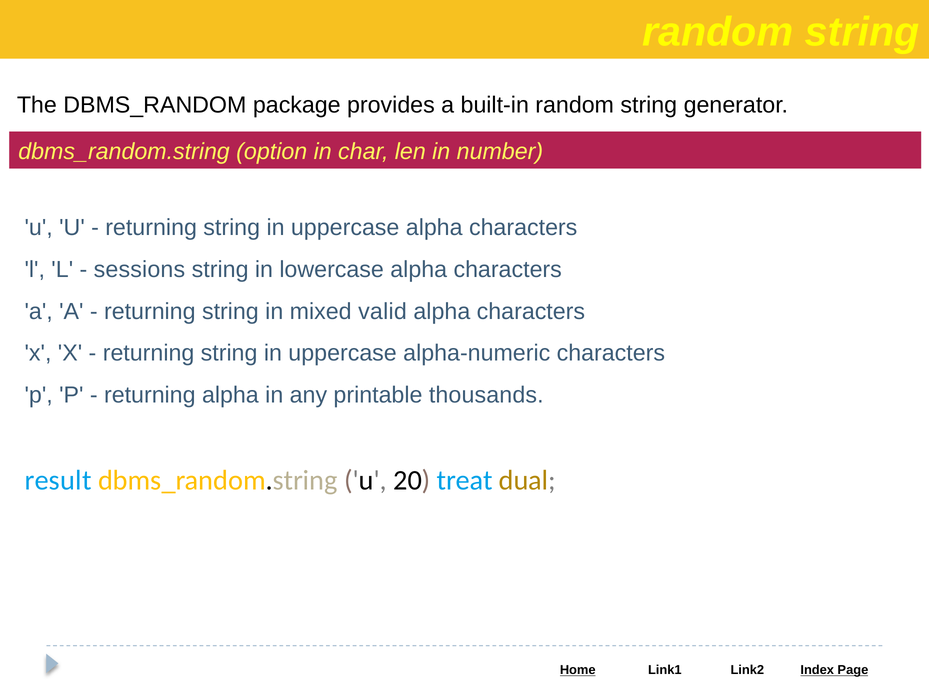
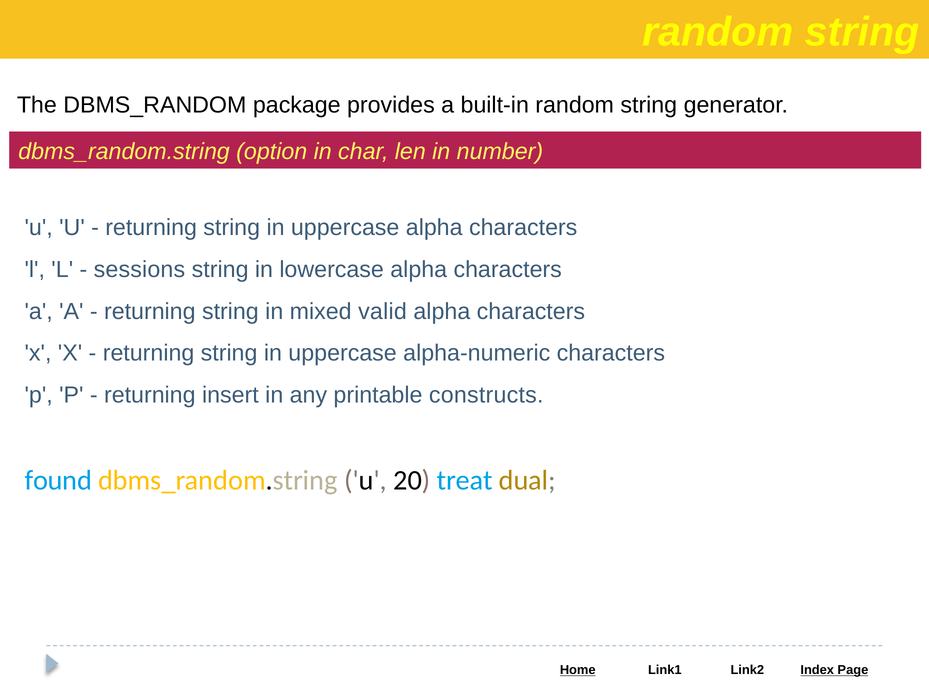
returning alpha: alpha -> insert (230, 395)
thousands: thousands -> constructs (486, 395)
result: result -> found (58, 480)
